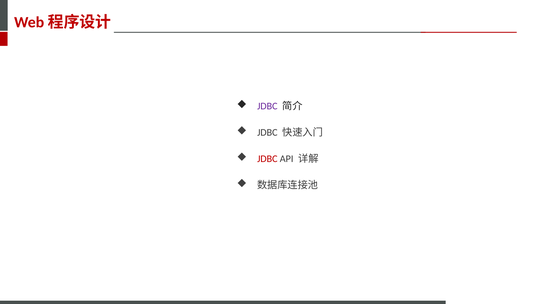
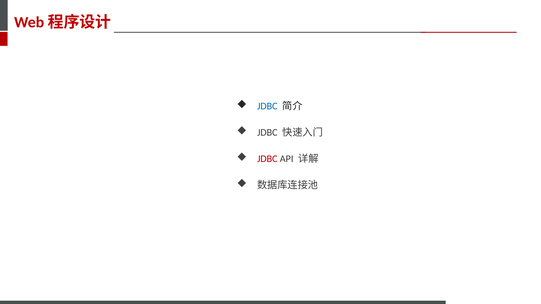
JDBC colour: purple -> blue (267, 106)
